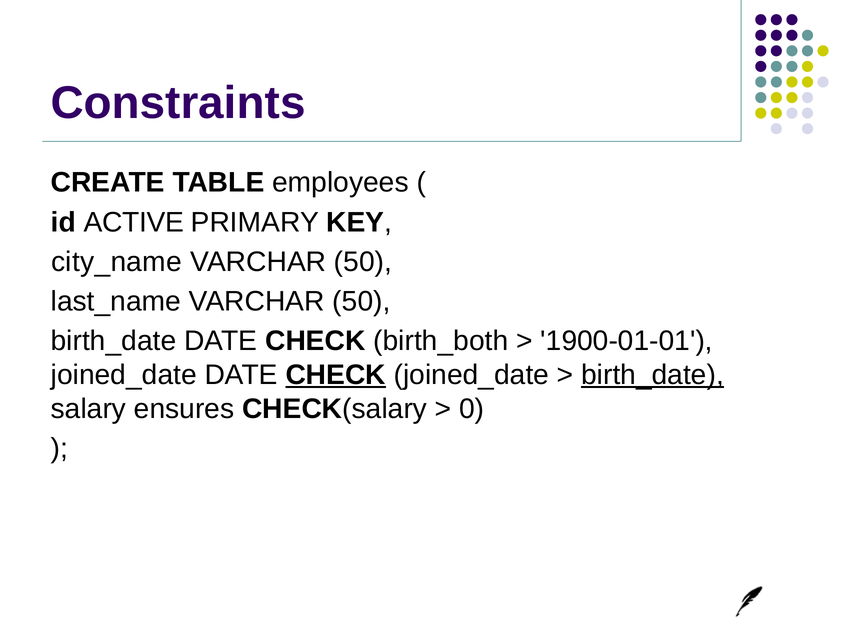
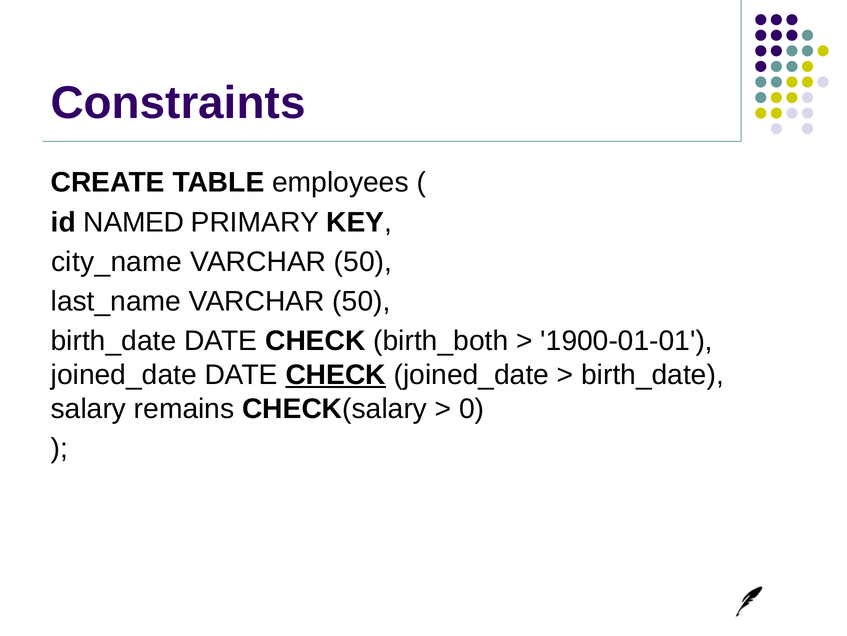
ACTIVE: ACTIVE -> NAMED (134, 222)
birth_date underline: present -> none (653, 374)
ensures: ensures -> remains (184, 408)
